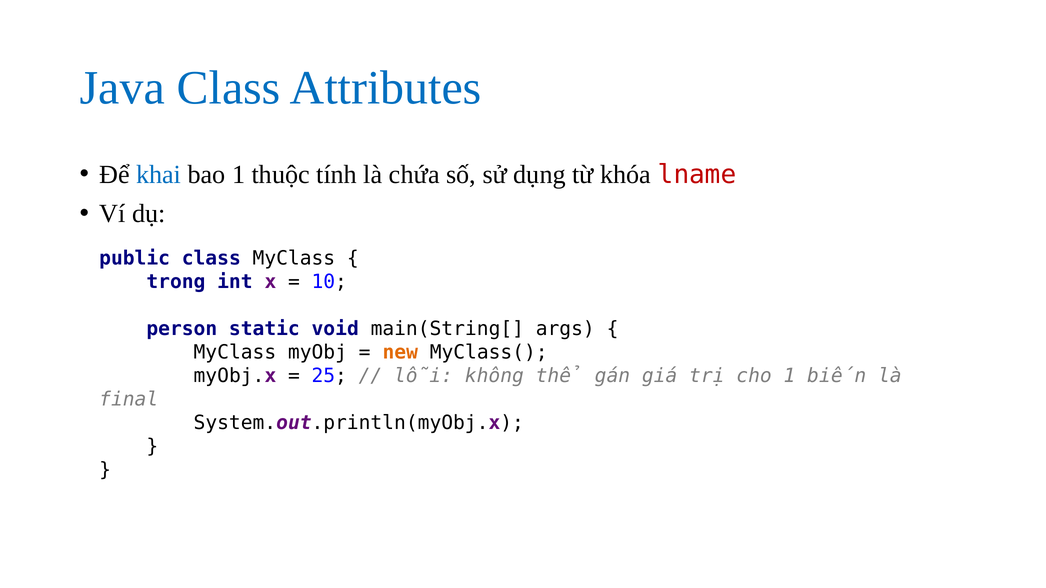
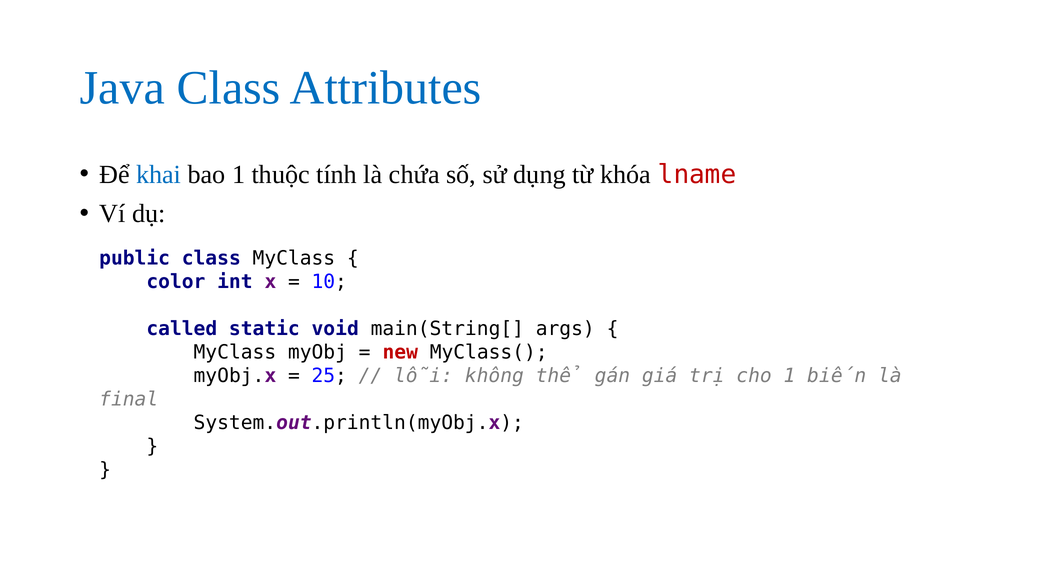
trong: trong -> color (176, 282)
person: person -> called (182, 329)
new colour: orange -> red (400, 353)
